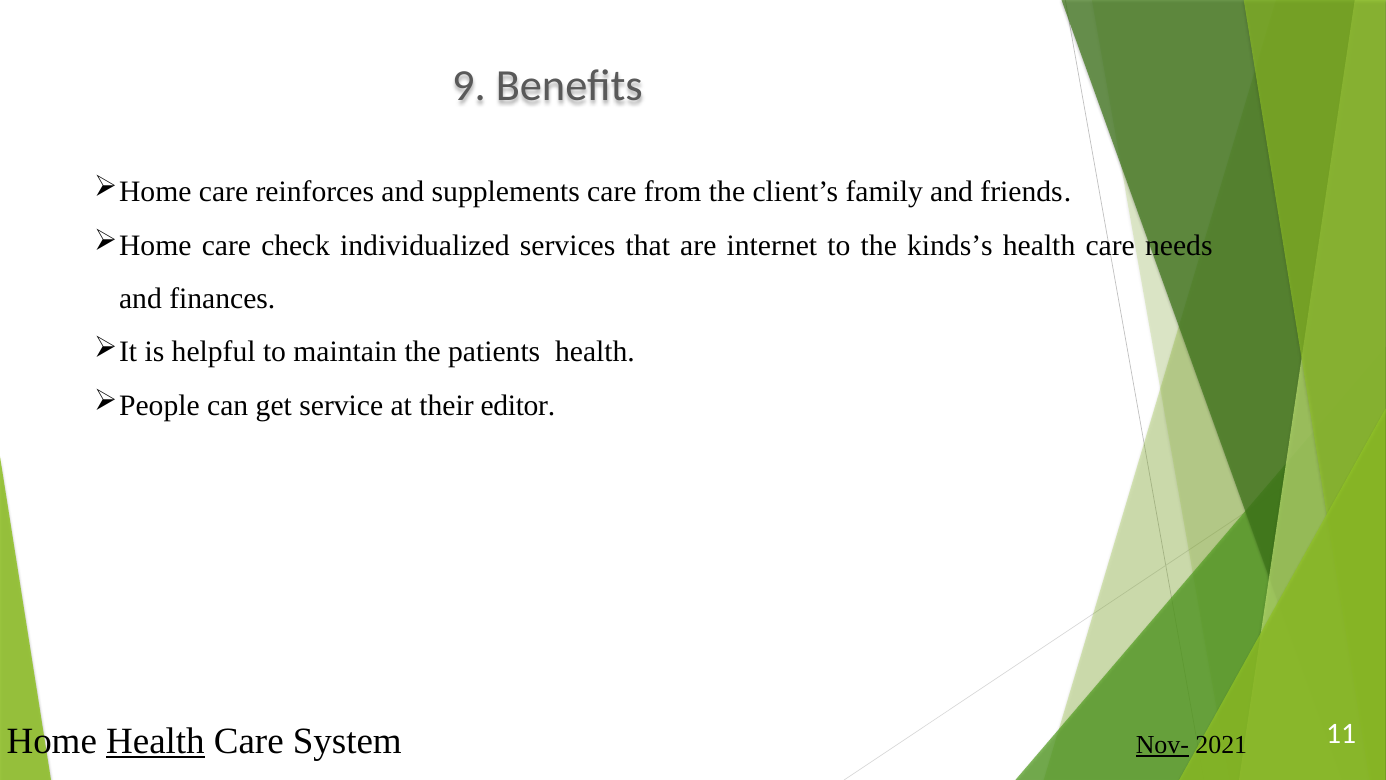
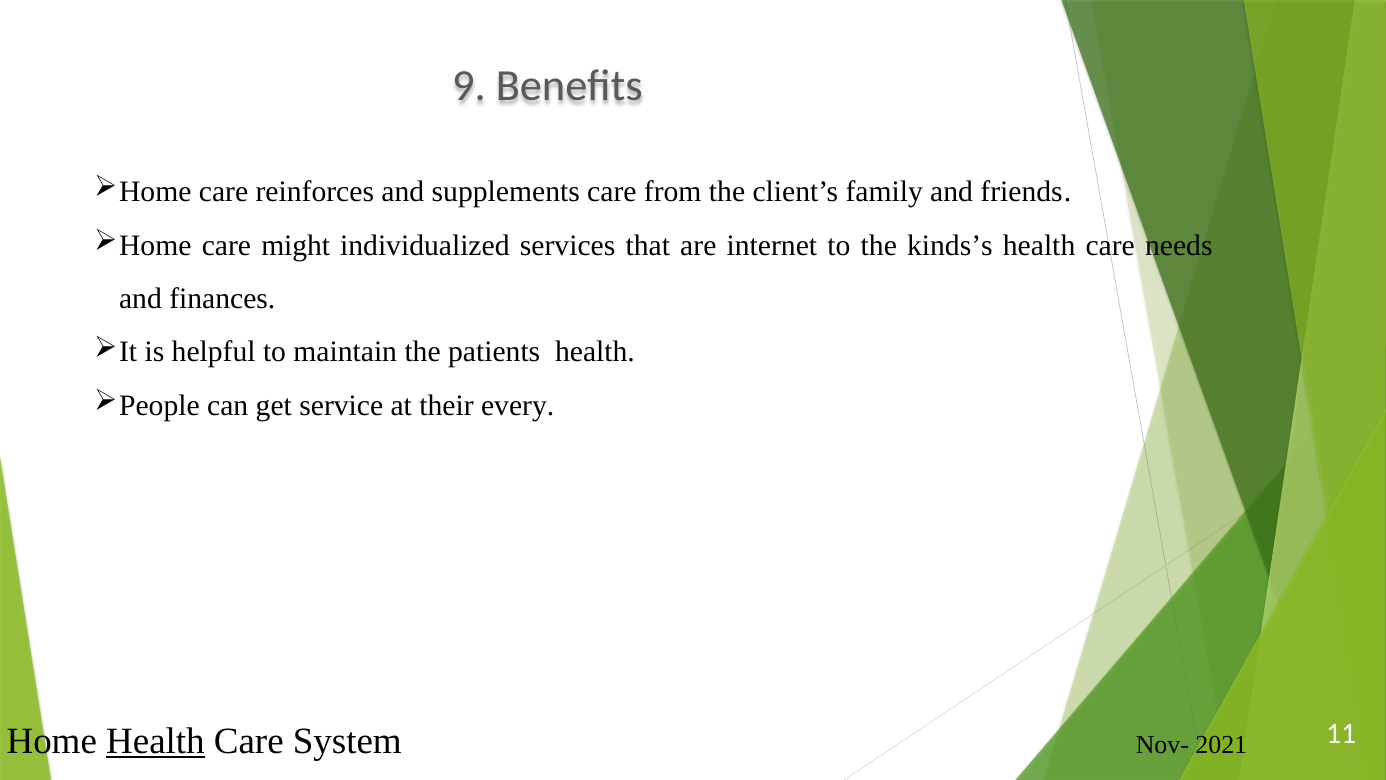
check: check -> might (296, 245)
editor: editor -> every (518, 405)
Nov- underline: present -> none (1162, 745)
